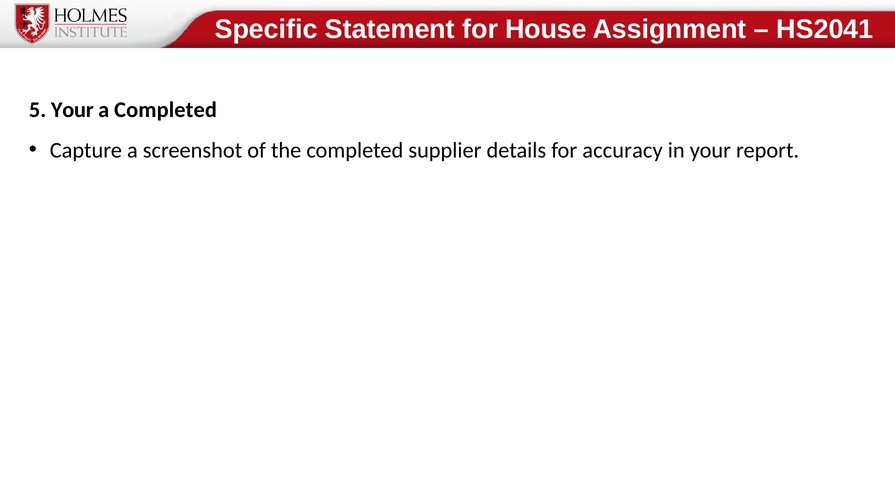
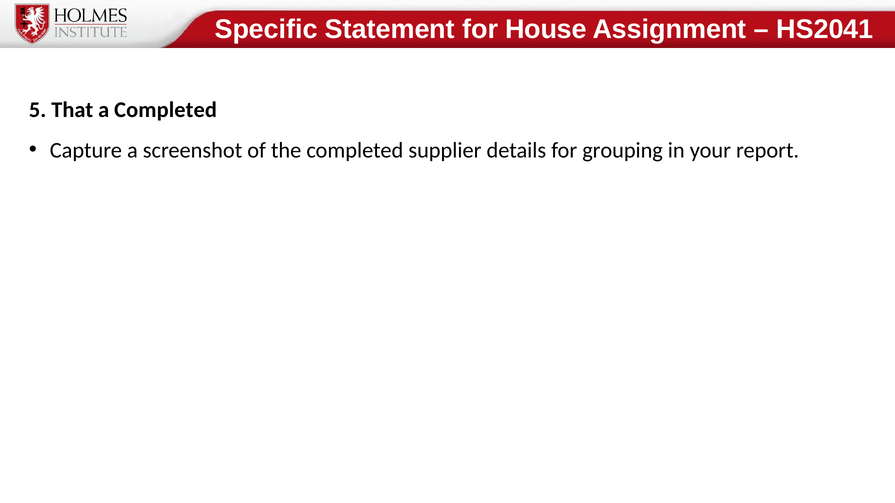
5 Your: Your -> That (72, 110)
accuracy: accuracy -> grouping (623, 150)
